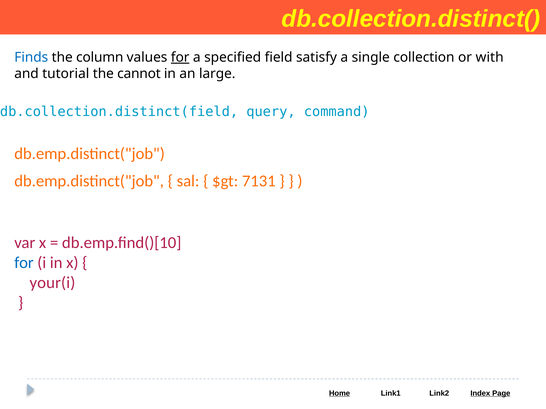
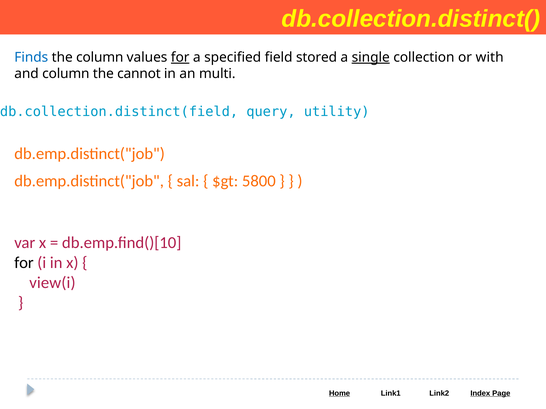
satisfy: satisfy -> stored (317, 57)
single underline: none -> present (371, 57)
and tutorial: tutorial -> column (66, 74)
large: large -> multi (217, 74)
command: command -> utility (337, 112)
7131: 7131 -> 5800 (259, 181)
for colour: blue -> black (24, 263)
your(i: your(i -> view(i (52, 283)
